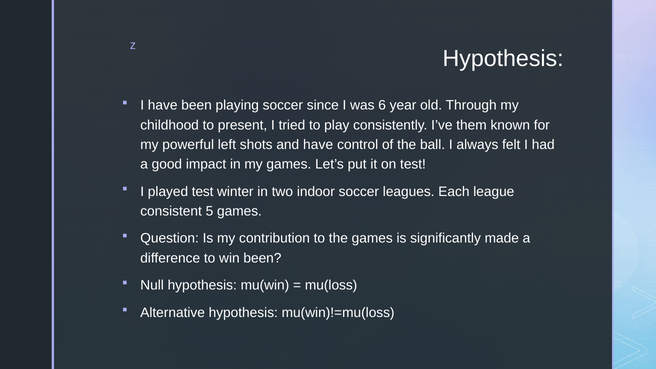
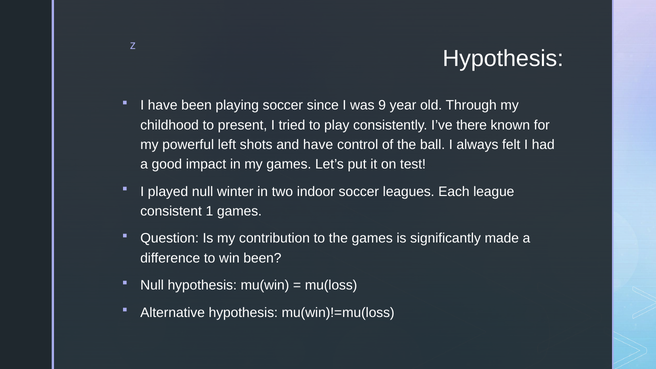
6: 6 -> 9 (382, 105)
them: them -> there (472, 125)
played test: test -> null (203, 192)
5: 5 -> 1 (209, 211)
